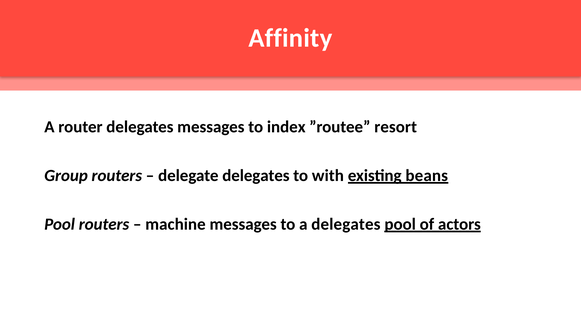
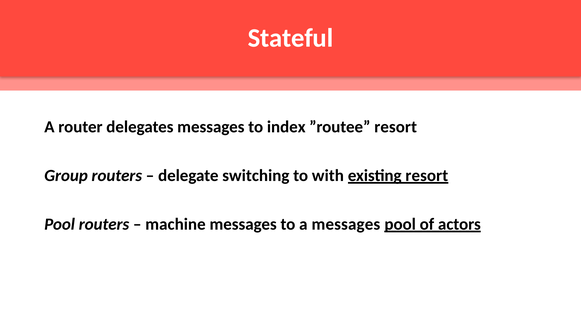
Affinity: Affinity -> Stateful (291, 38)
delegate delegates: delegates -> switching (256, 176)
existing beans: beans -> resort (427, 176)
a delegates: delegates -> messages (346, 224)
